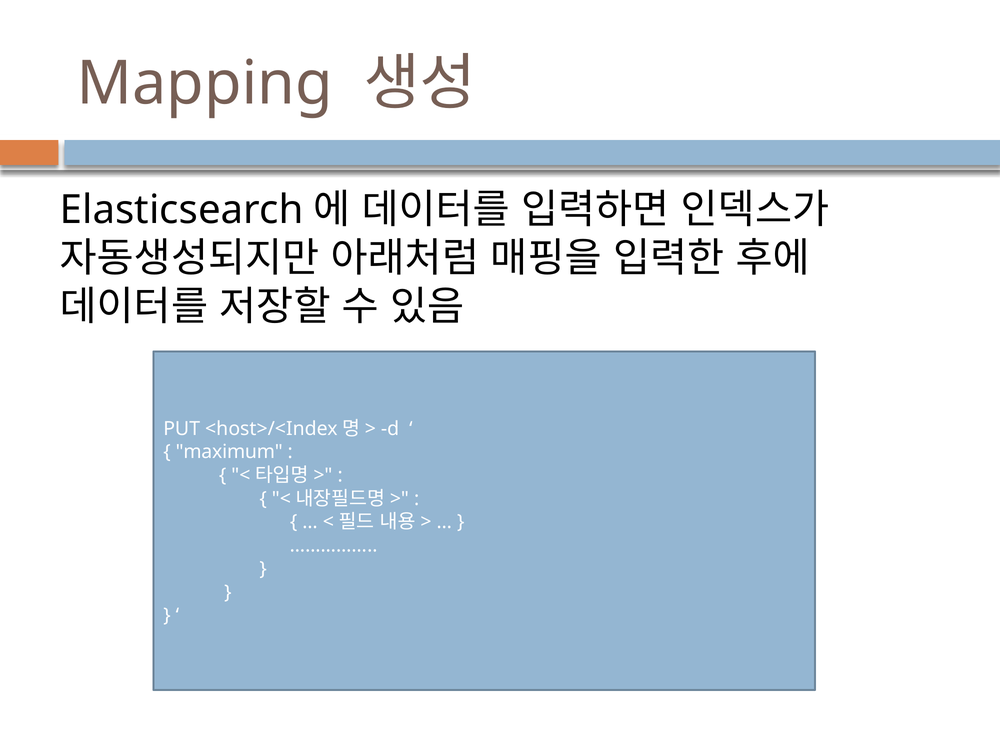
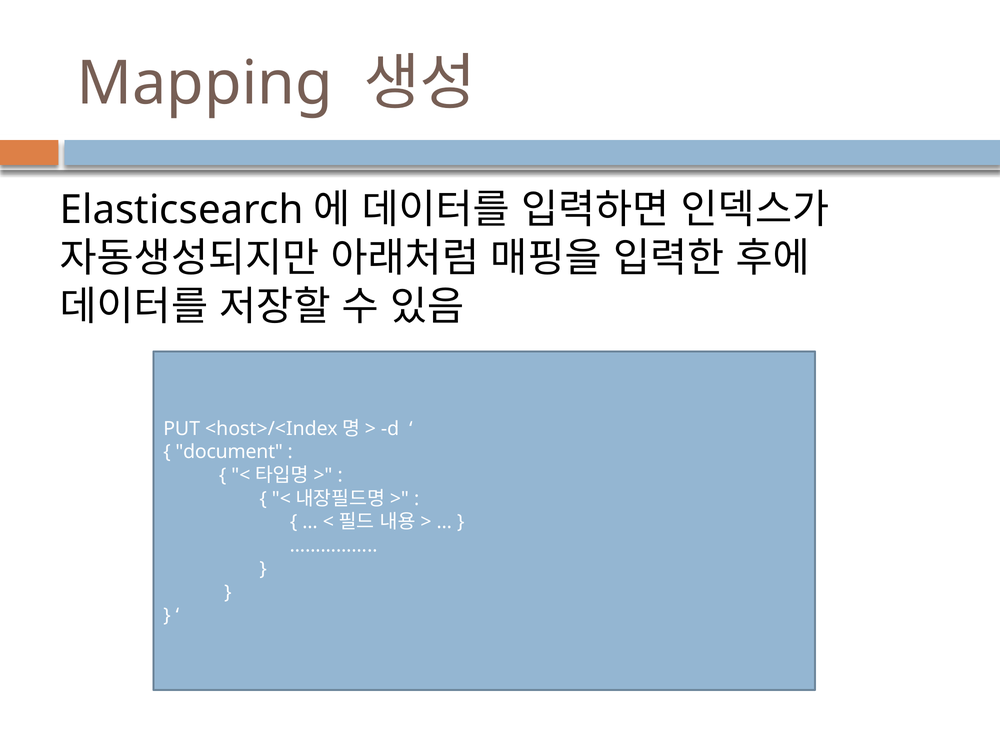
maximum: maximum -> document (229, 452)
